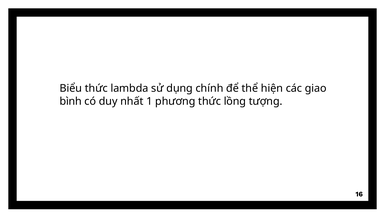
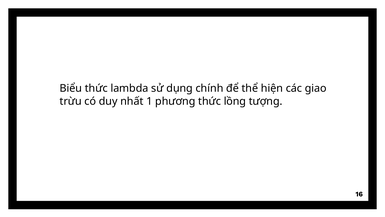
bình: bình -> trừu (71, 101)
